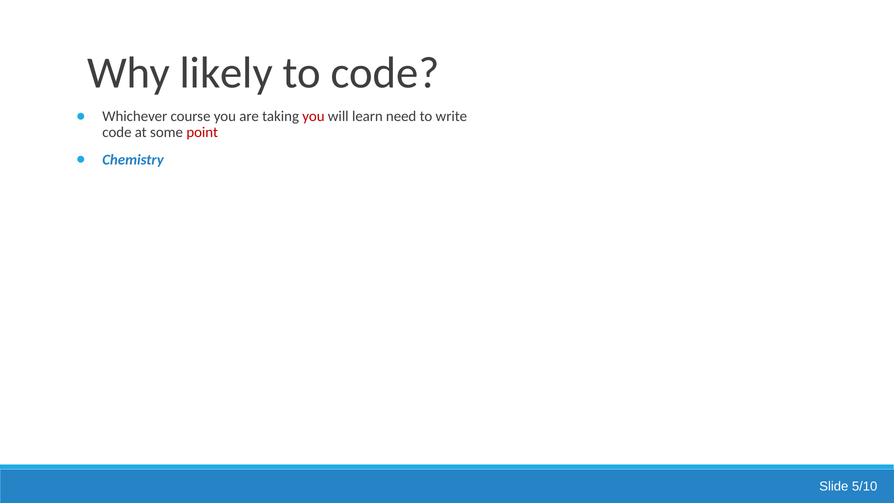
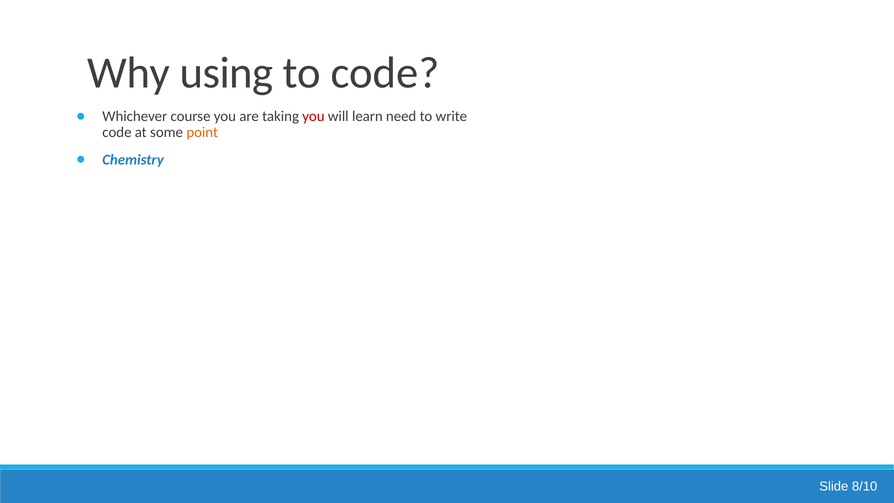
likely: likely -> using (226, 73)
point colour: red -> orange (202, 132)
5/10: 5/10 -> 8/10 (865, 486)
